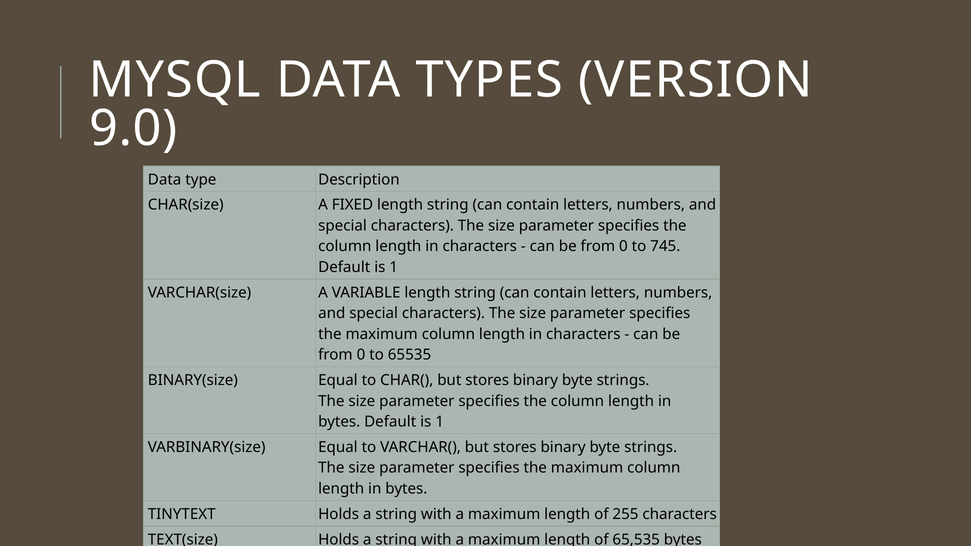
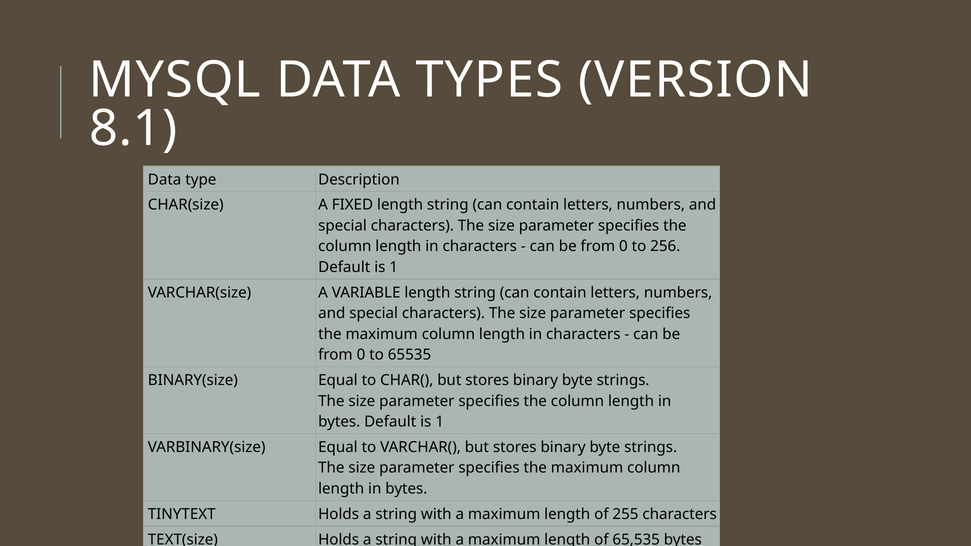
9.0: 9.0 -> 8.1 (133, 128)
745: 745 -> 256 (665, 247)
